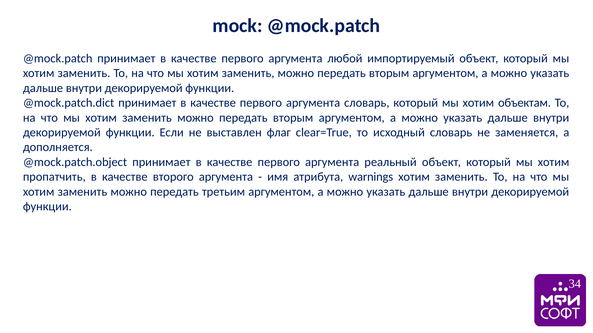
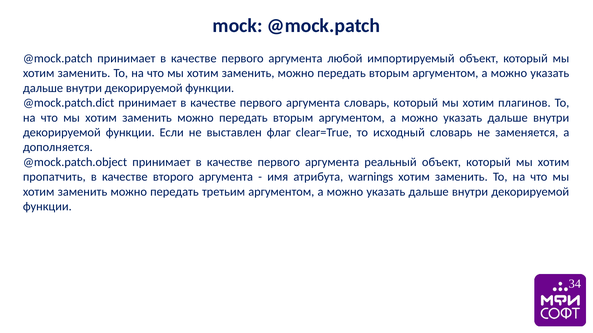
объектам: объектам -> плагинов (524, 103)
